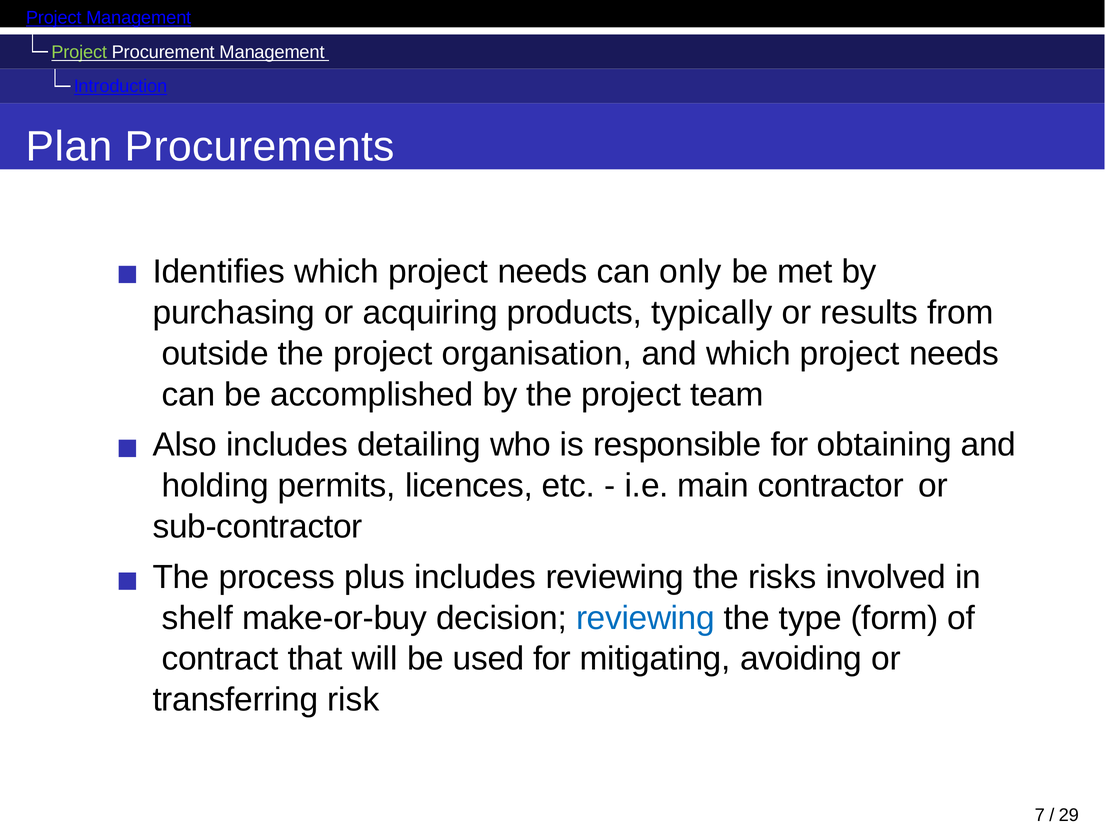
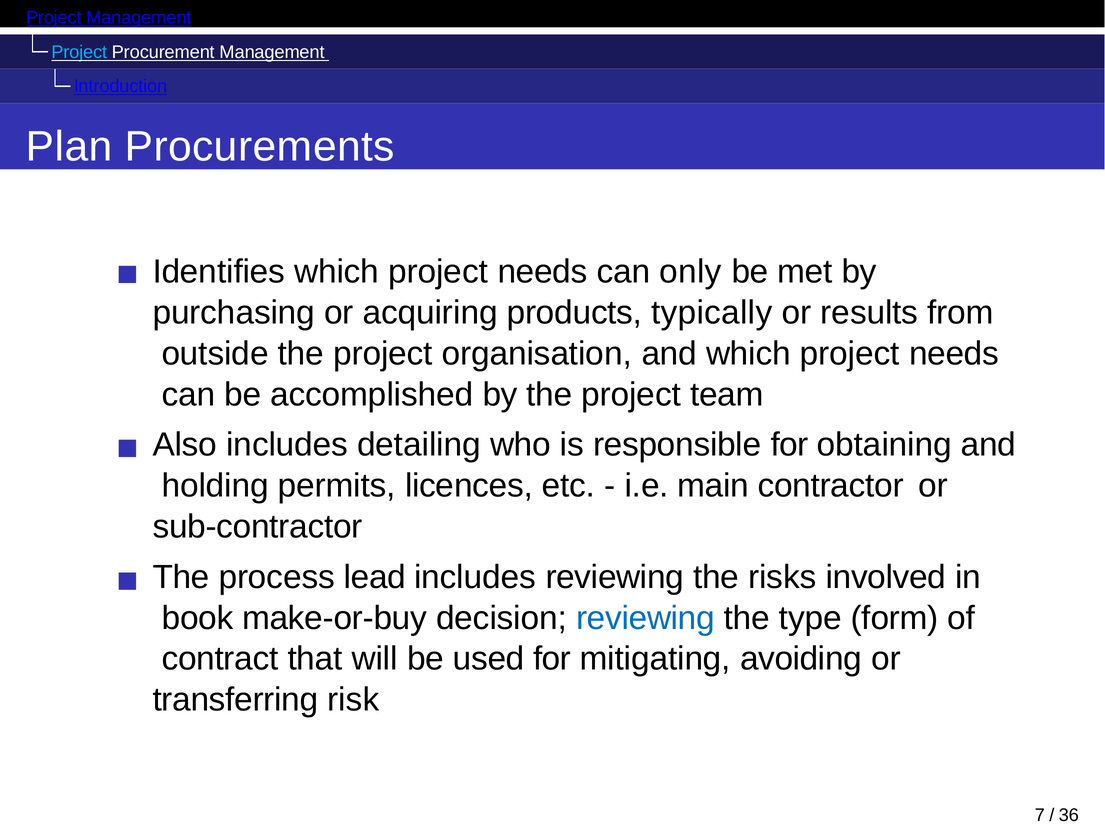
Project colour: light green -> light blue (79, 52)
plus: plus -> lead (375, 577)
shelf: shelf -> book (198, 618)
29: 29 -> 36 (1069, 816)
